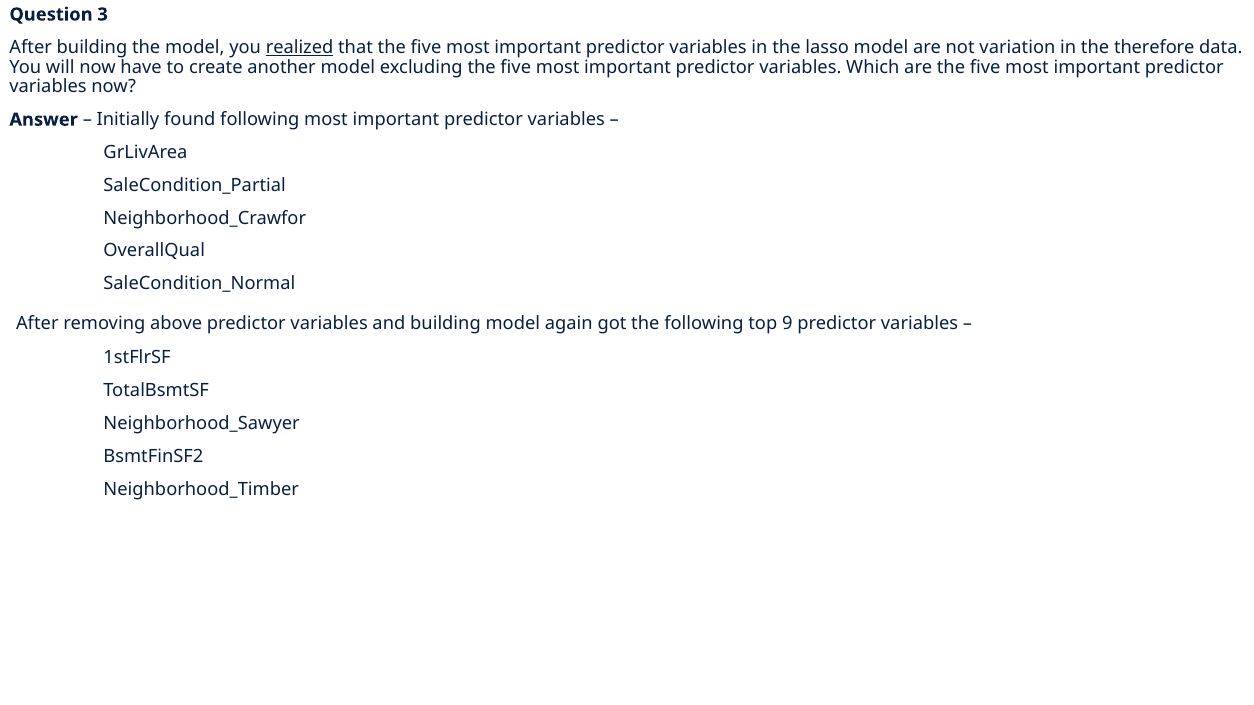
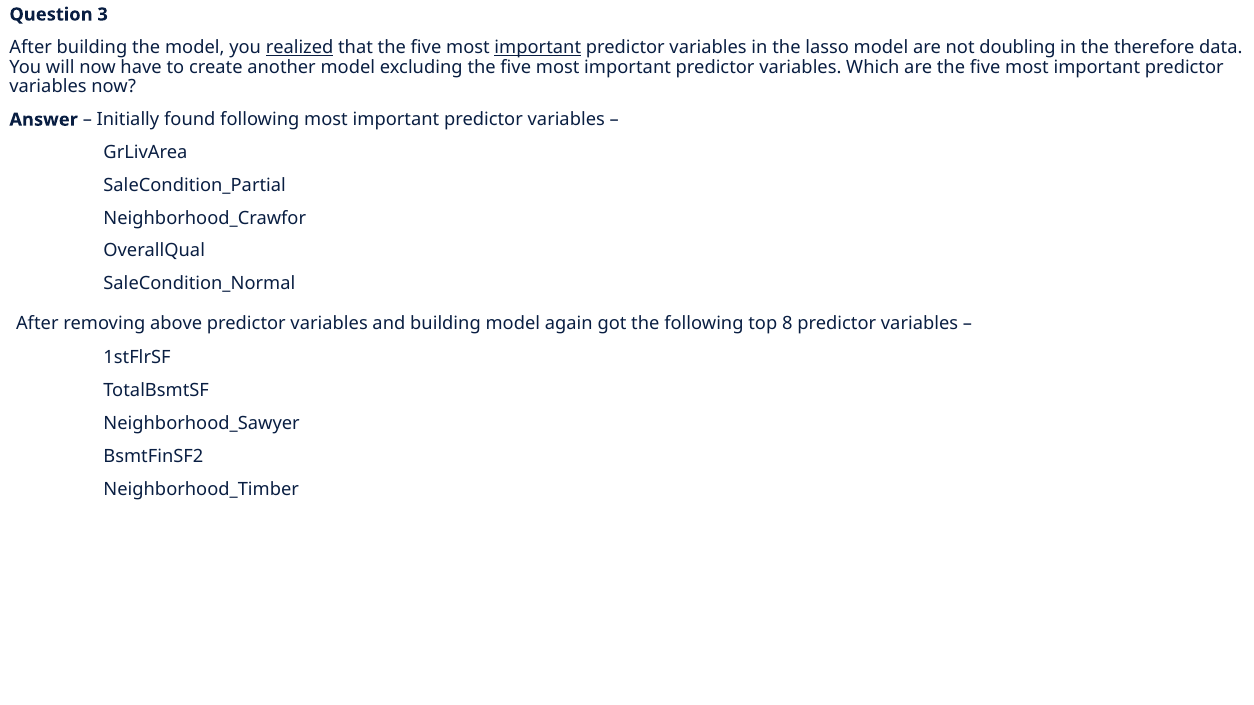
important underline: none -> present (538, 47)
variation: variation -> doubling (1017, 47)
9: 9 -> 8 (787, 324)
